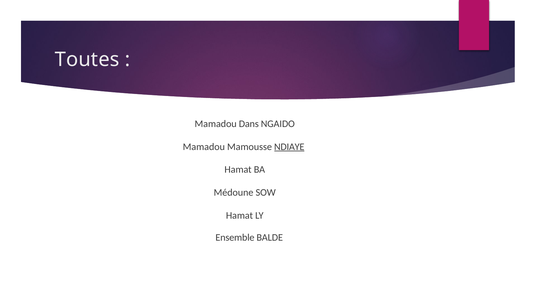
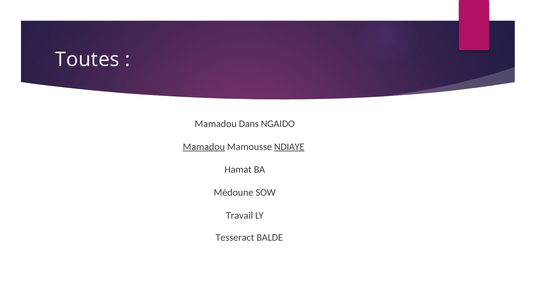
Mamadou underline: none -> present (204, 147)
Hamat: Hamat -> Travail (239, 216)
Ensemble: Ensemble -> Tesseract (235, 238)
